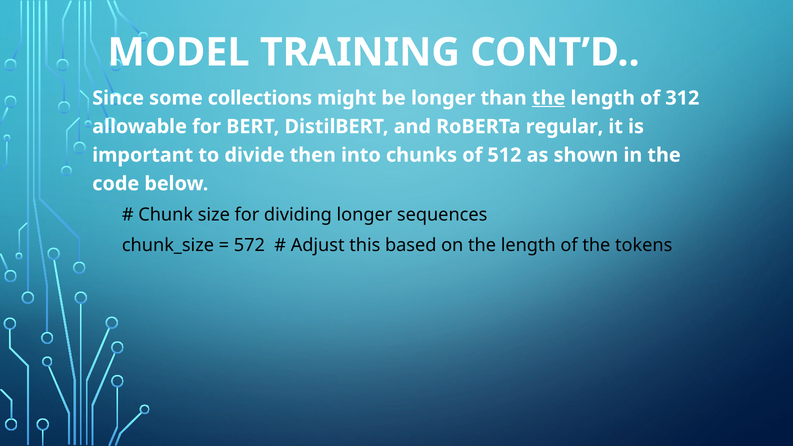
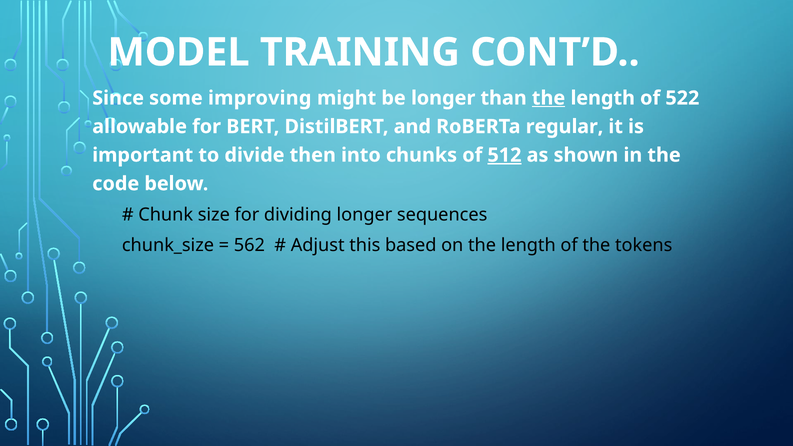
collections: collections -> improving (260, 98)
312: 312 -> 522 (682, 98)
512 underline: none -> present (504, 155)
572: 572 -> 562 (249, 245)
